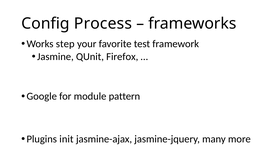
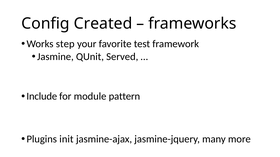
Process: Process -> Created (103, 24)
Firefox: Firefox -> Served (122, 57)
Google: Google -> Include (42, 97)
